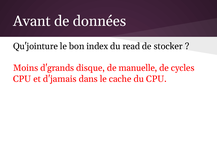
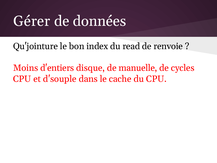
Avant: Avant -> Gérer (32, 21)
stocker: stocker -> renvoie (168, 46)
d'grands: d'grands -> d'entiers (57, 68)
d'jamais: d'jamais -> d'souple (60, 79)
